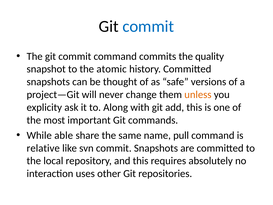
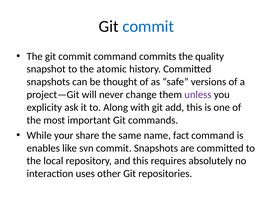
unless colour: orange -> purple (198, 94)
able: able -> your (64, 135)
pull: pull -> fact (181, 135)
relative: relative -> enables (43, 148)
